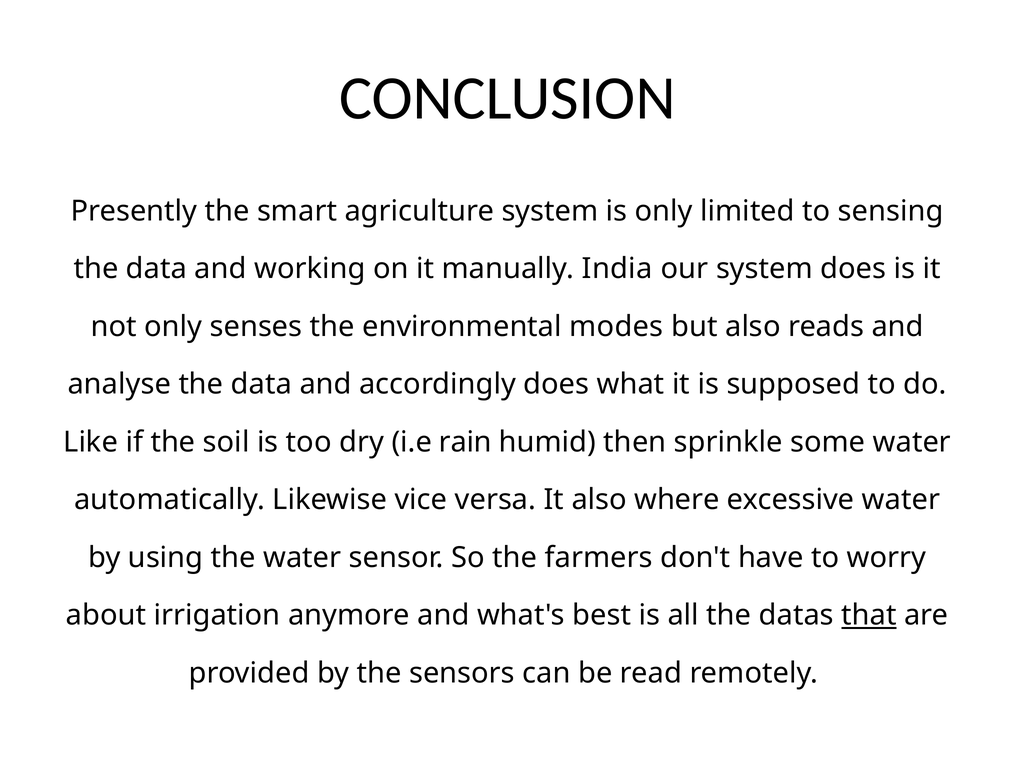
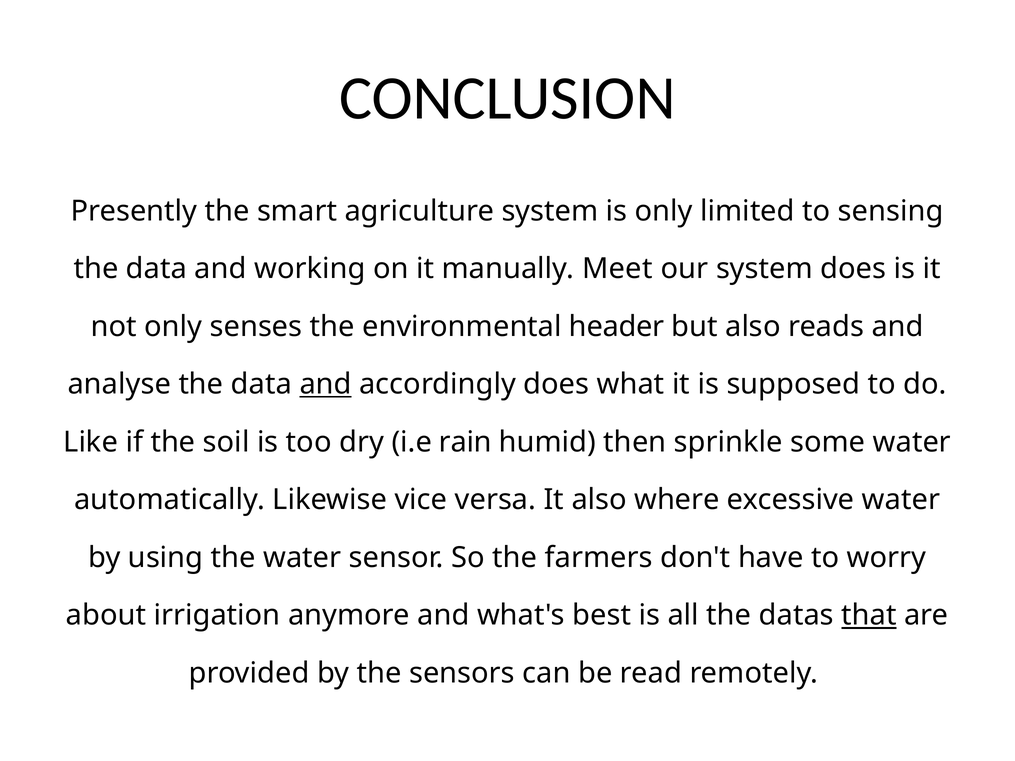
India: India -> Meet (617, 269)
modes: modes -> header (617, 327)
and underline: none -> present (326, 384)
